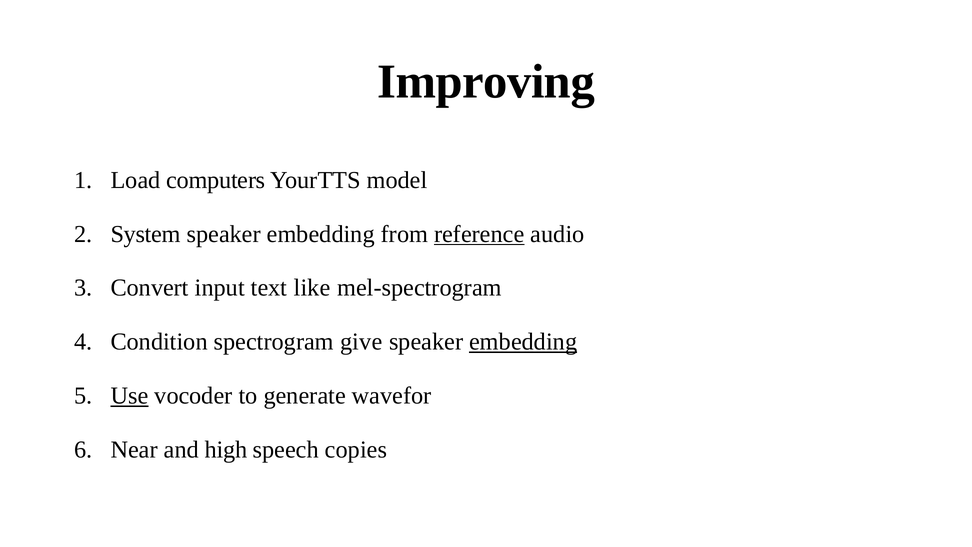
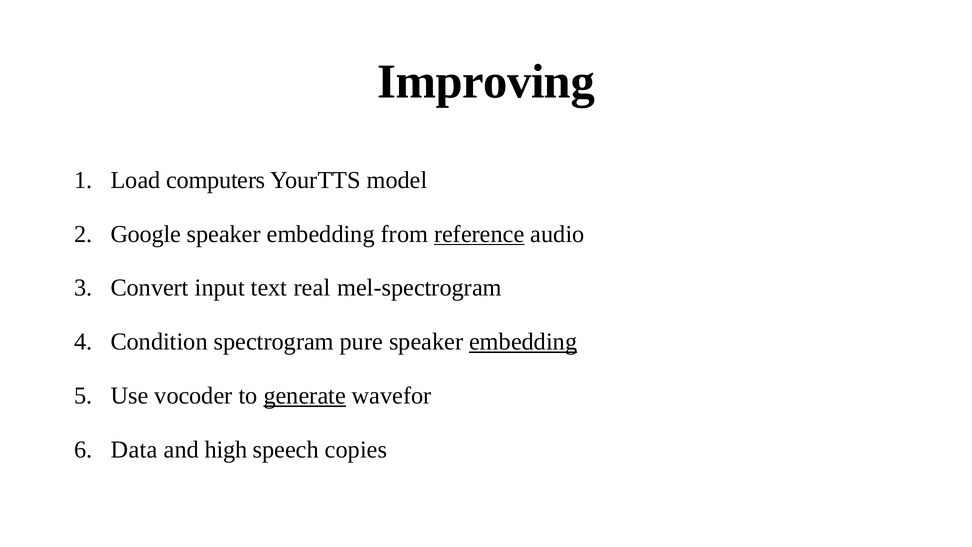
System: System -> Google (146, 234)
like: like -> real (312, 288)
give: give -> pure (361, 342)
Use underline: present -> none (129, 396)
generate underline: none -> present (305, 396)
Near: Near -> Data (134, 449)
